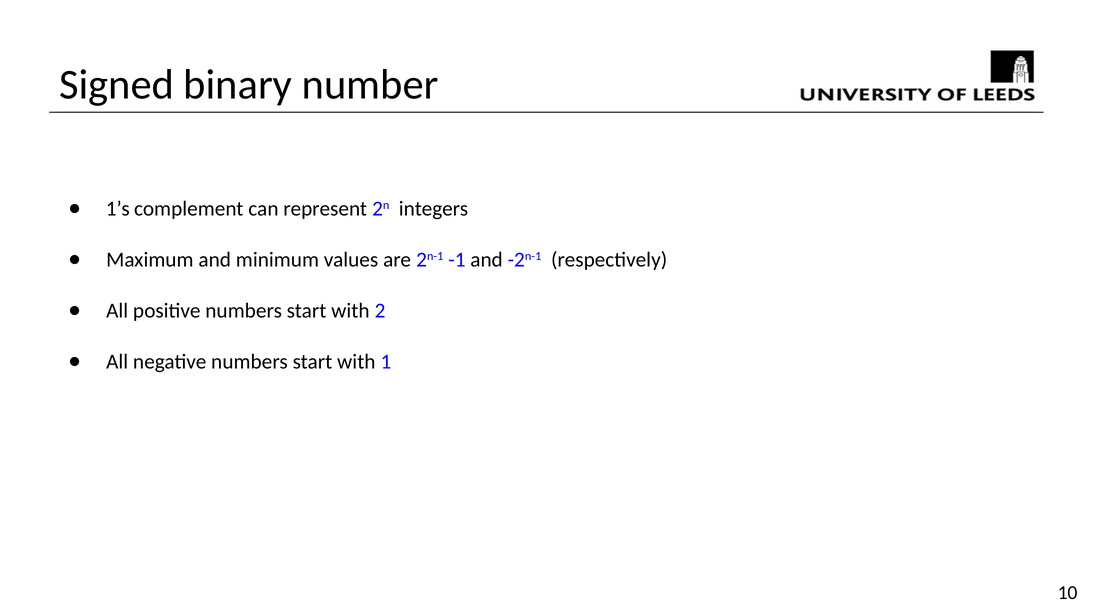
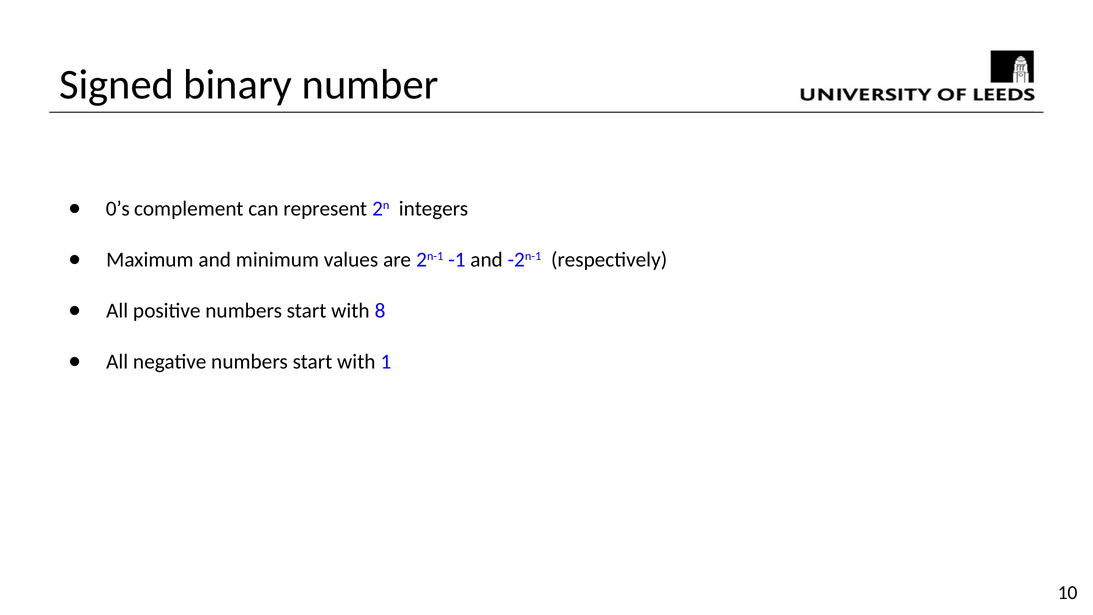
1’s: 1’s -> 0’s (118, 209)
2: 2 -> 8 (380, 311)
